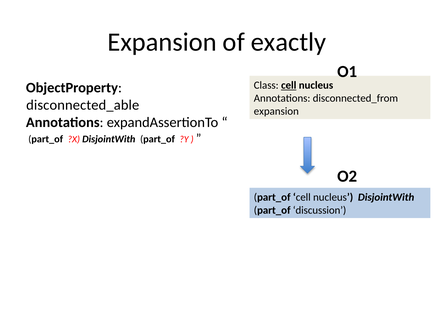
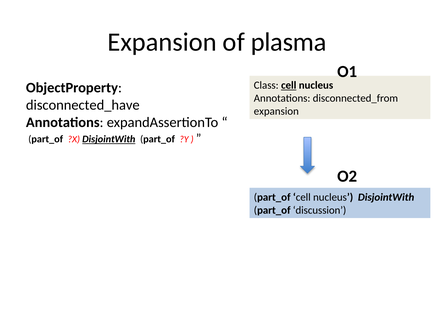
exactly: exactly -> plasma (289, 42)
disconnected_able: disconnected_able -> disconnected_have (83, 105)
DisjointWith underline: none -> present (109, 139)
